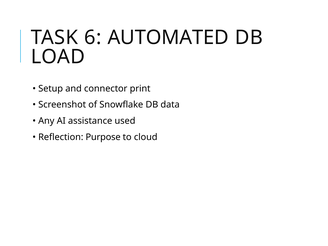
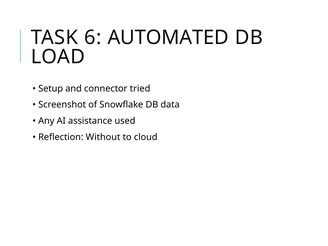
print: print -> tried (140, 89)
Purpose: Purpose -> Without (103, 137)
